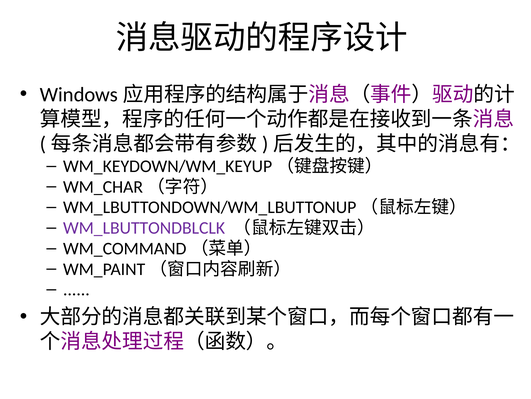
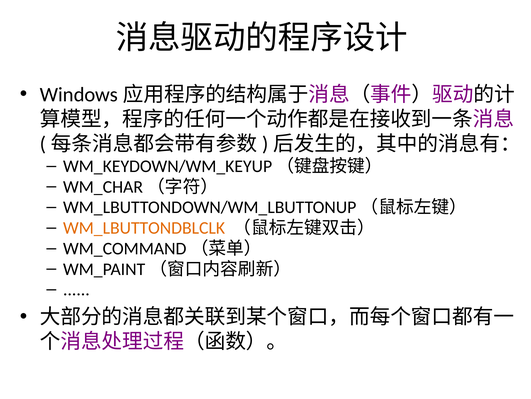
WM_LBUTTONDBLCLK colour: purple -> orange (144, 228)
